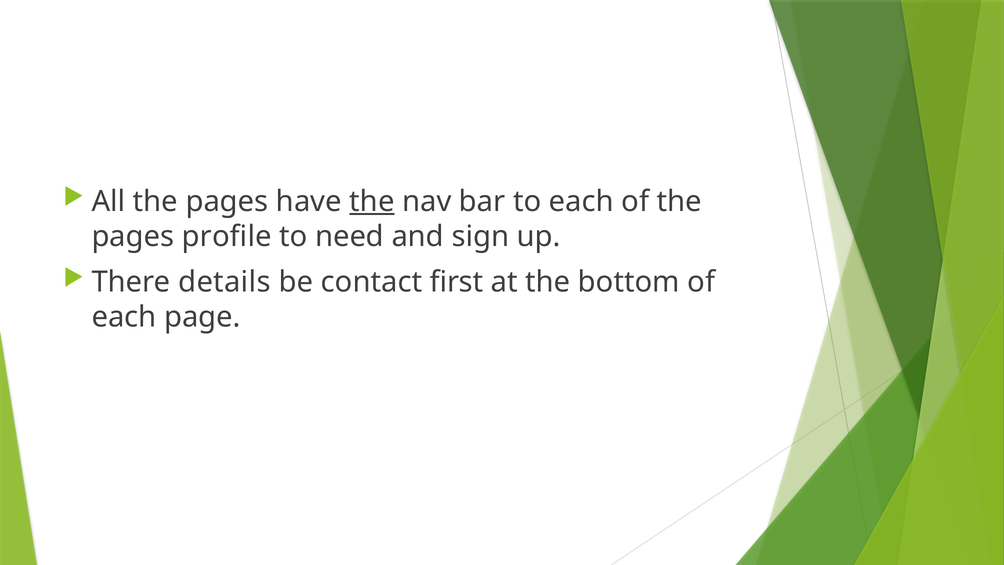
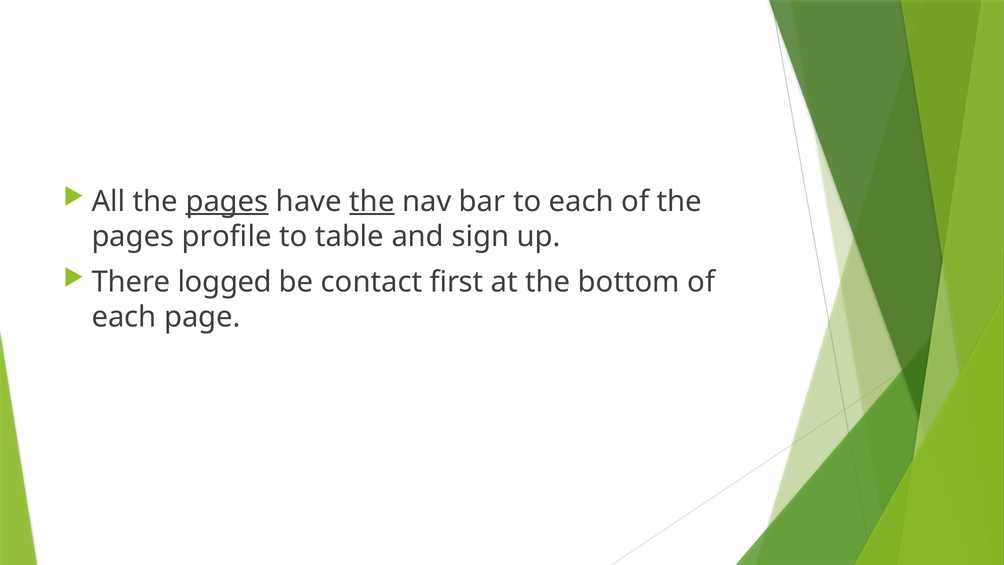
pages underline: none -> present (227, 201)
need: need -> table (350, 236)
details: details -> logged (225, 282)
